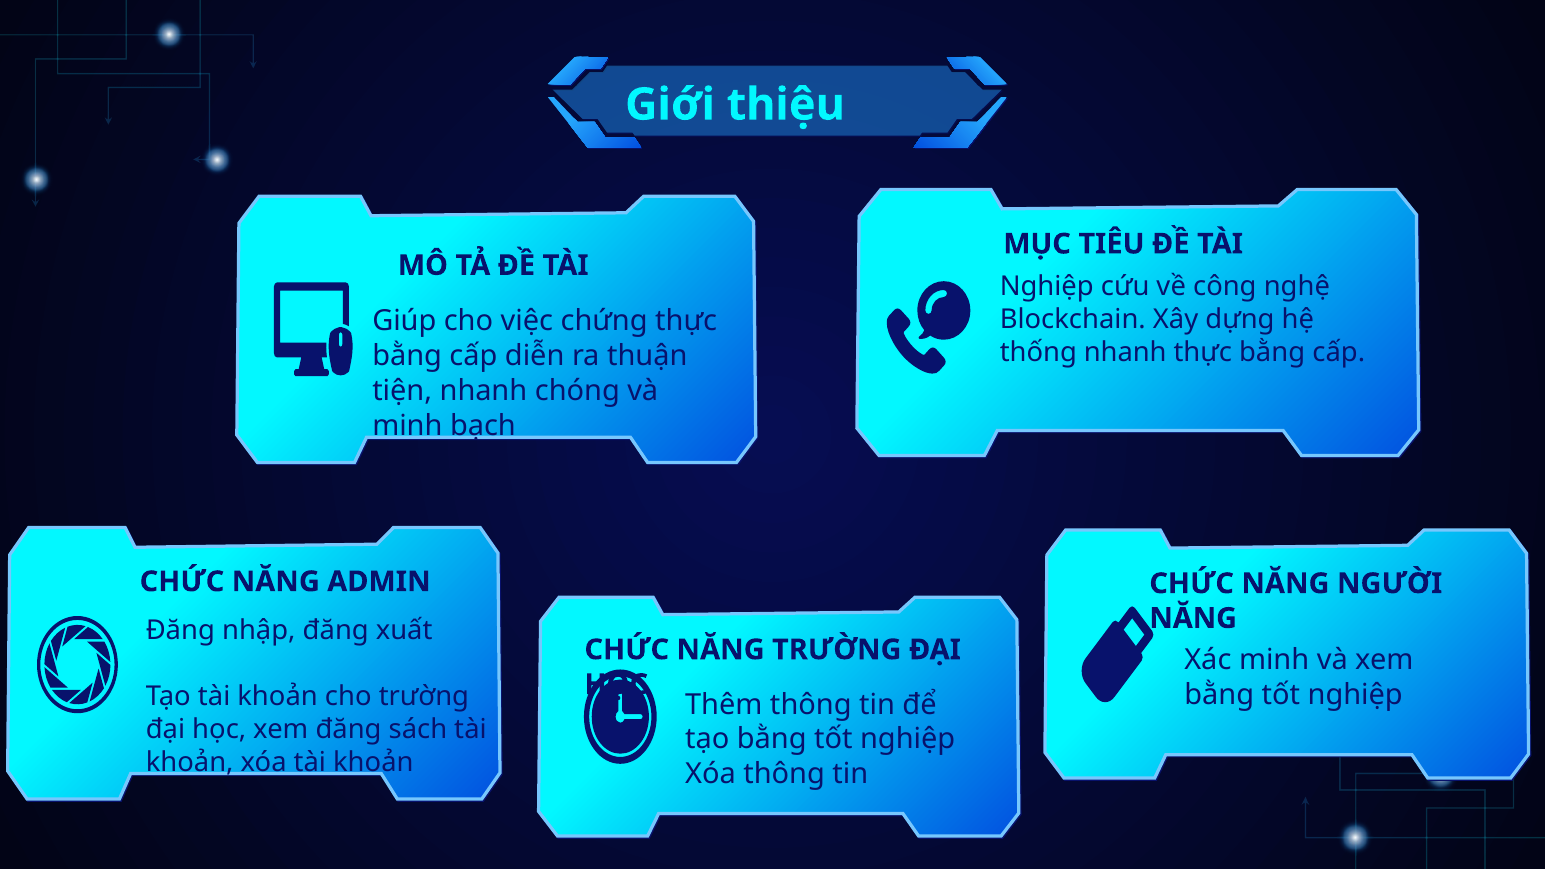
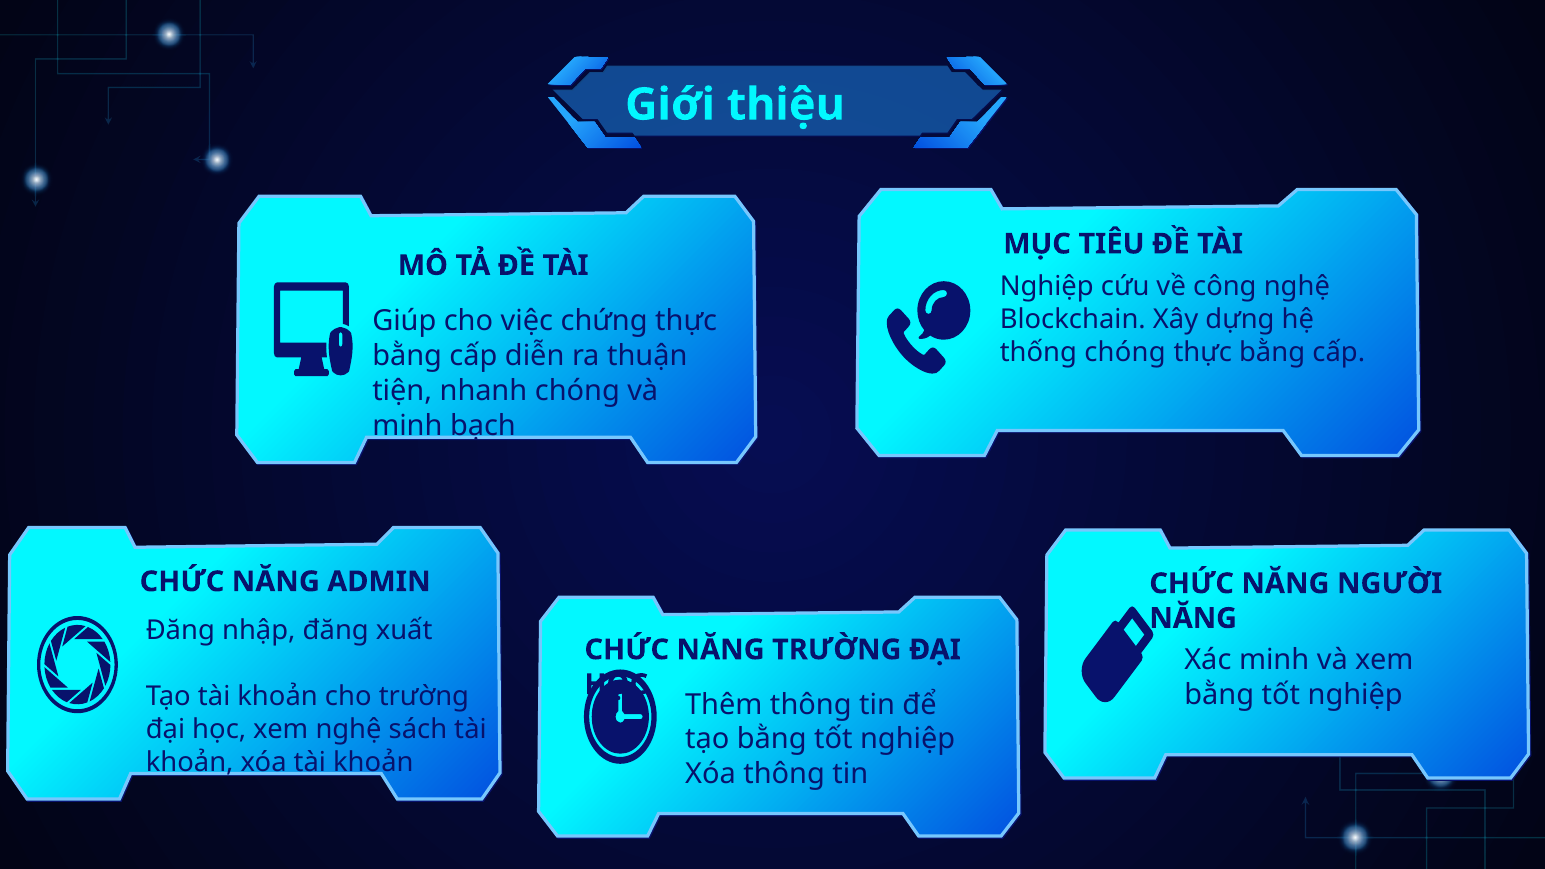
thống nhanh: nhanh -> chóng (1125, 352)
xem đăng: đăng -> nghệ (349, 729)
